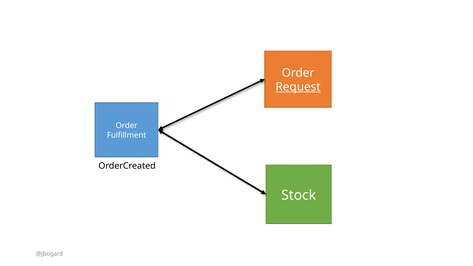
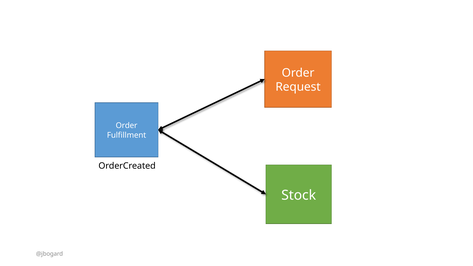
Request underline: present -> none (298, 87)
